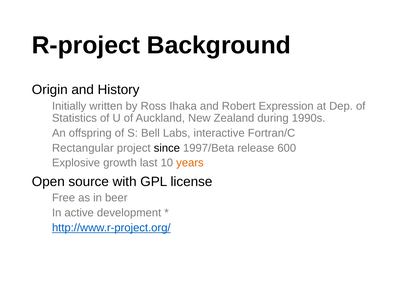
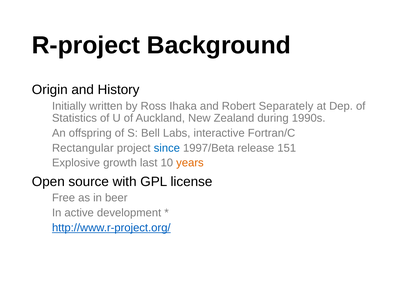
Expression: Expression -> Separately (286, 106)
since colour: black -> blue (167, 148)
600: 600 -> 151 (287, 148)
